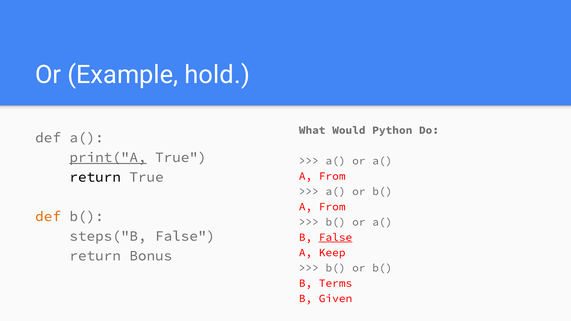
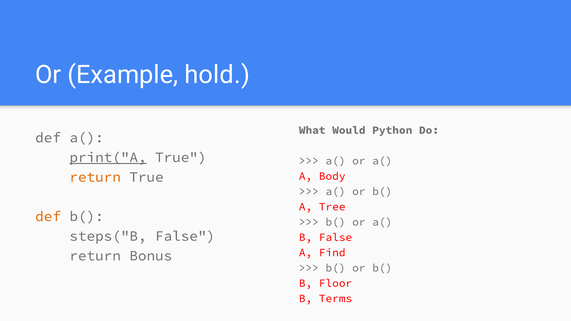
From: From -> Body (332, 176)
return colour: black -> orange (95, 177)
From: From -> Tree (332, 207)
False underline: present -> none (336, 237)
Keep: Keep -> Find (332, 253)
Terms: Terms -> Floor (336, 283)
Given: Given -> Terms (336, 299)
